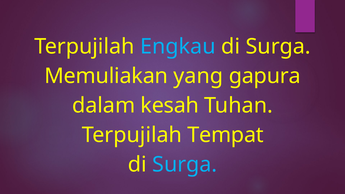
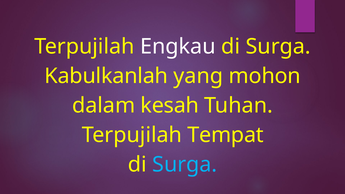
Engkau colour: light blue -> white (178, 47)
Memuliakan: Memuliakan -> Kabulkanlah (106, 76)
gapura: gapura -> mohon (265, 76)
